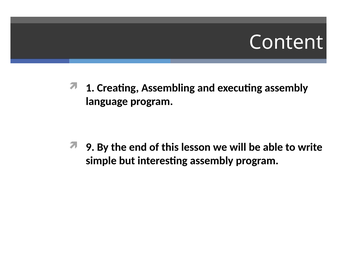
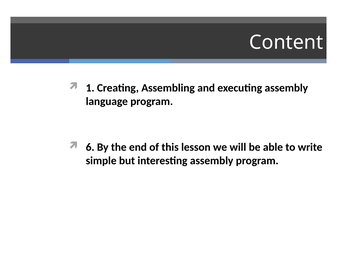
9: 9 -> 6 (90, 147)
